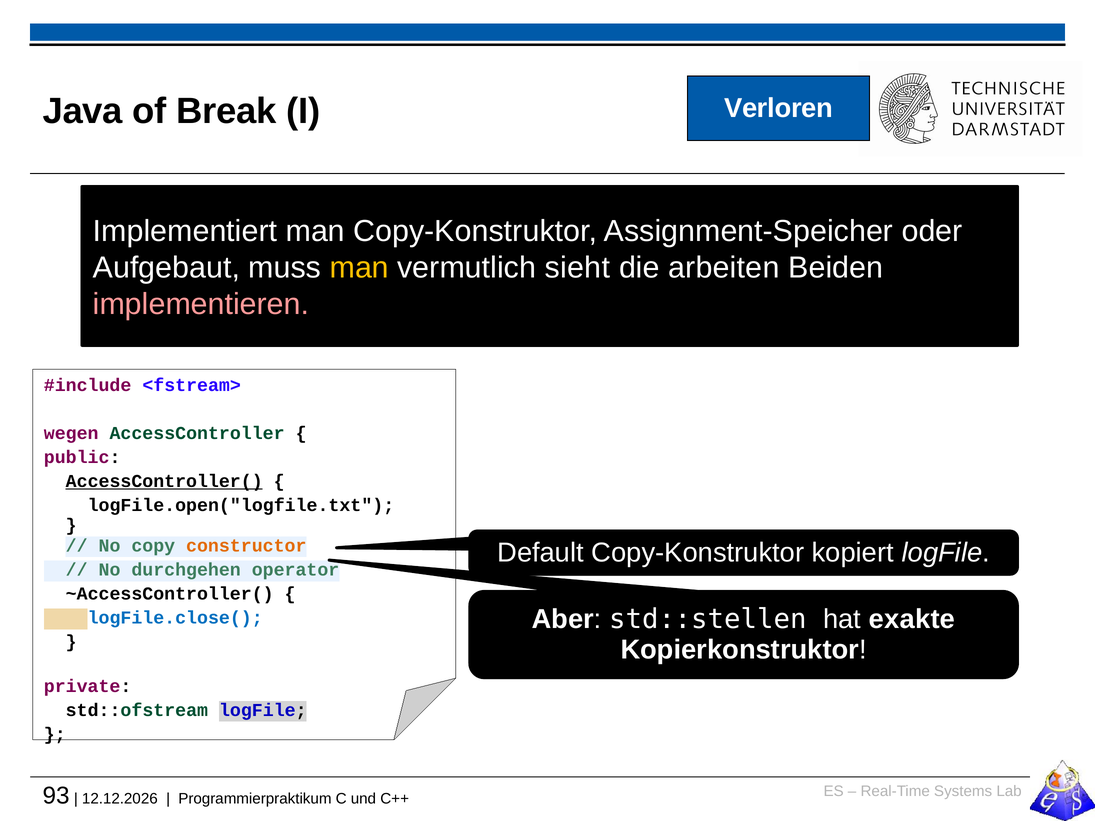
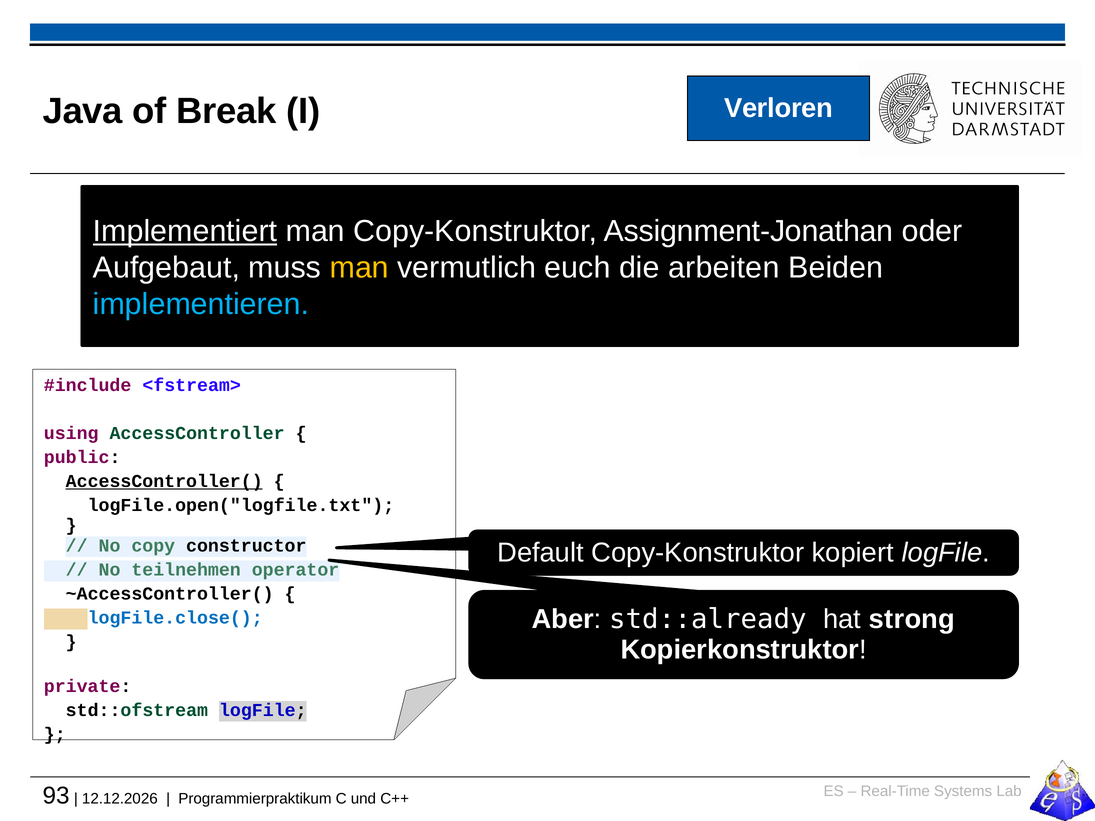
Implementiert underline: none -> present (185, 232)
Assignment-Speicher: Assignment-Speicher -> Assignment-Jonathan (749, 232)
sieht: sieht -> euch (578, 268)
implementieren colour: pink -> light blue (201, 305)
wegen: wegen -> using (71, 433)
constructor colour: orange -> black (246, 546)
durchgehen: durchgehen -> teilnehmen (186, 570)
std::stellen: std::stellen -> std::already (708, 620)
exakte: exakte -> strong (912, 620)
